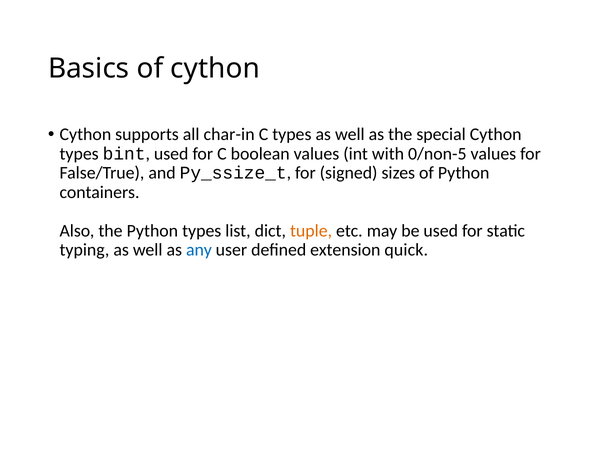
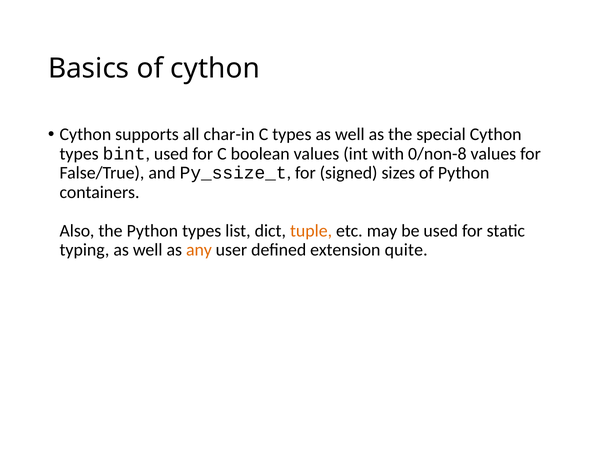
0/non-5: 0/non-5 -> 0/non-8 (437, 154)
any colour: blue -> orange (199, 250)
quick: quick -> quite (406, 250)
